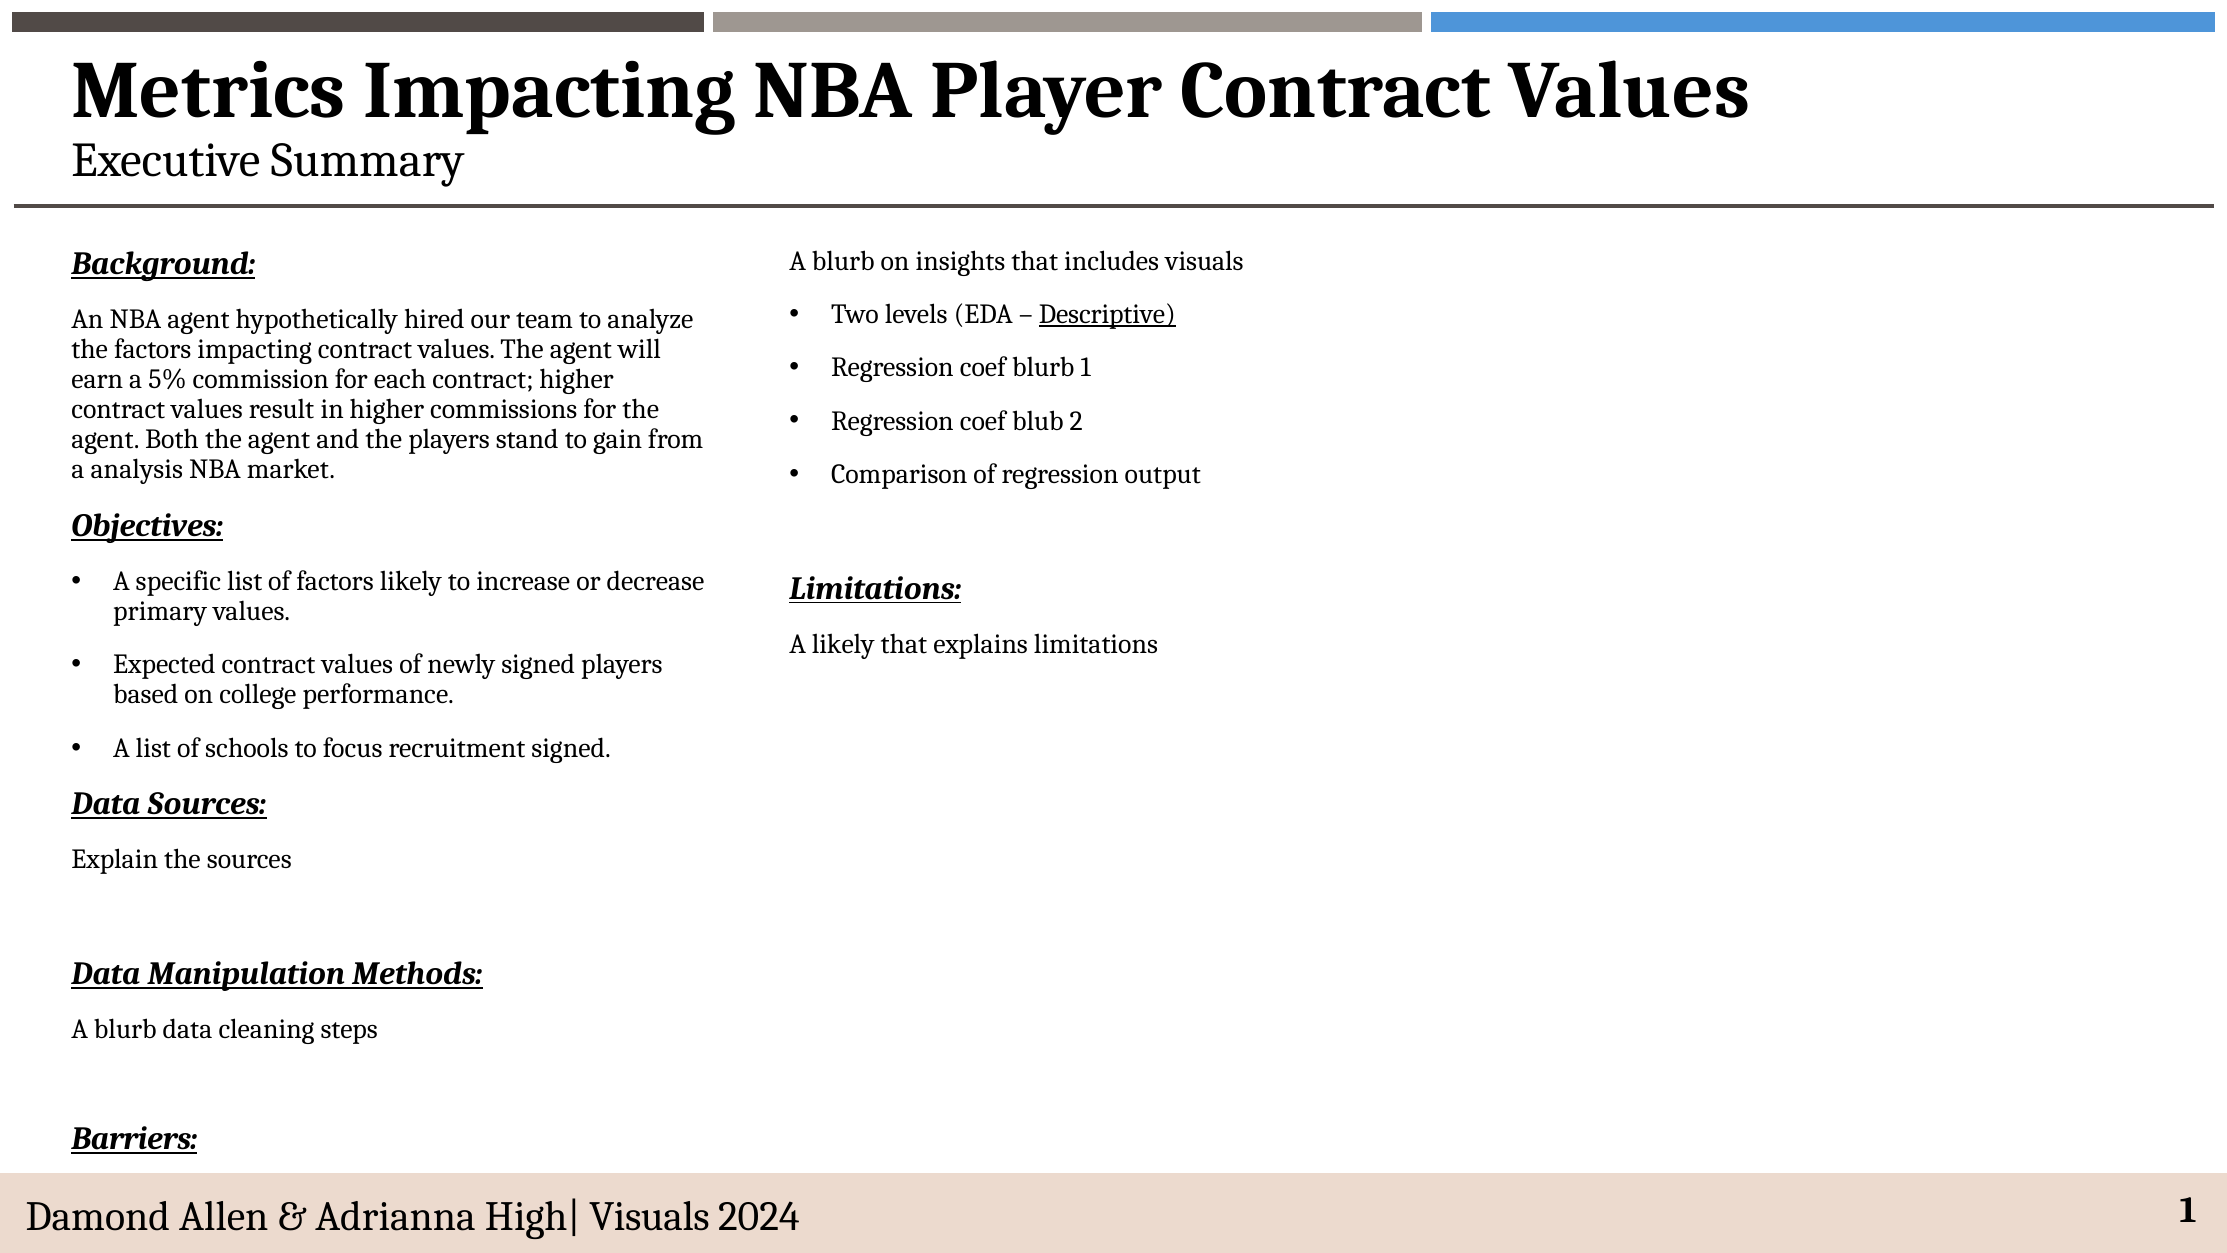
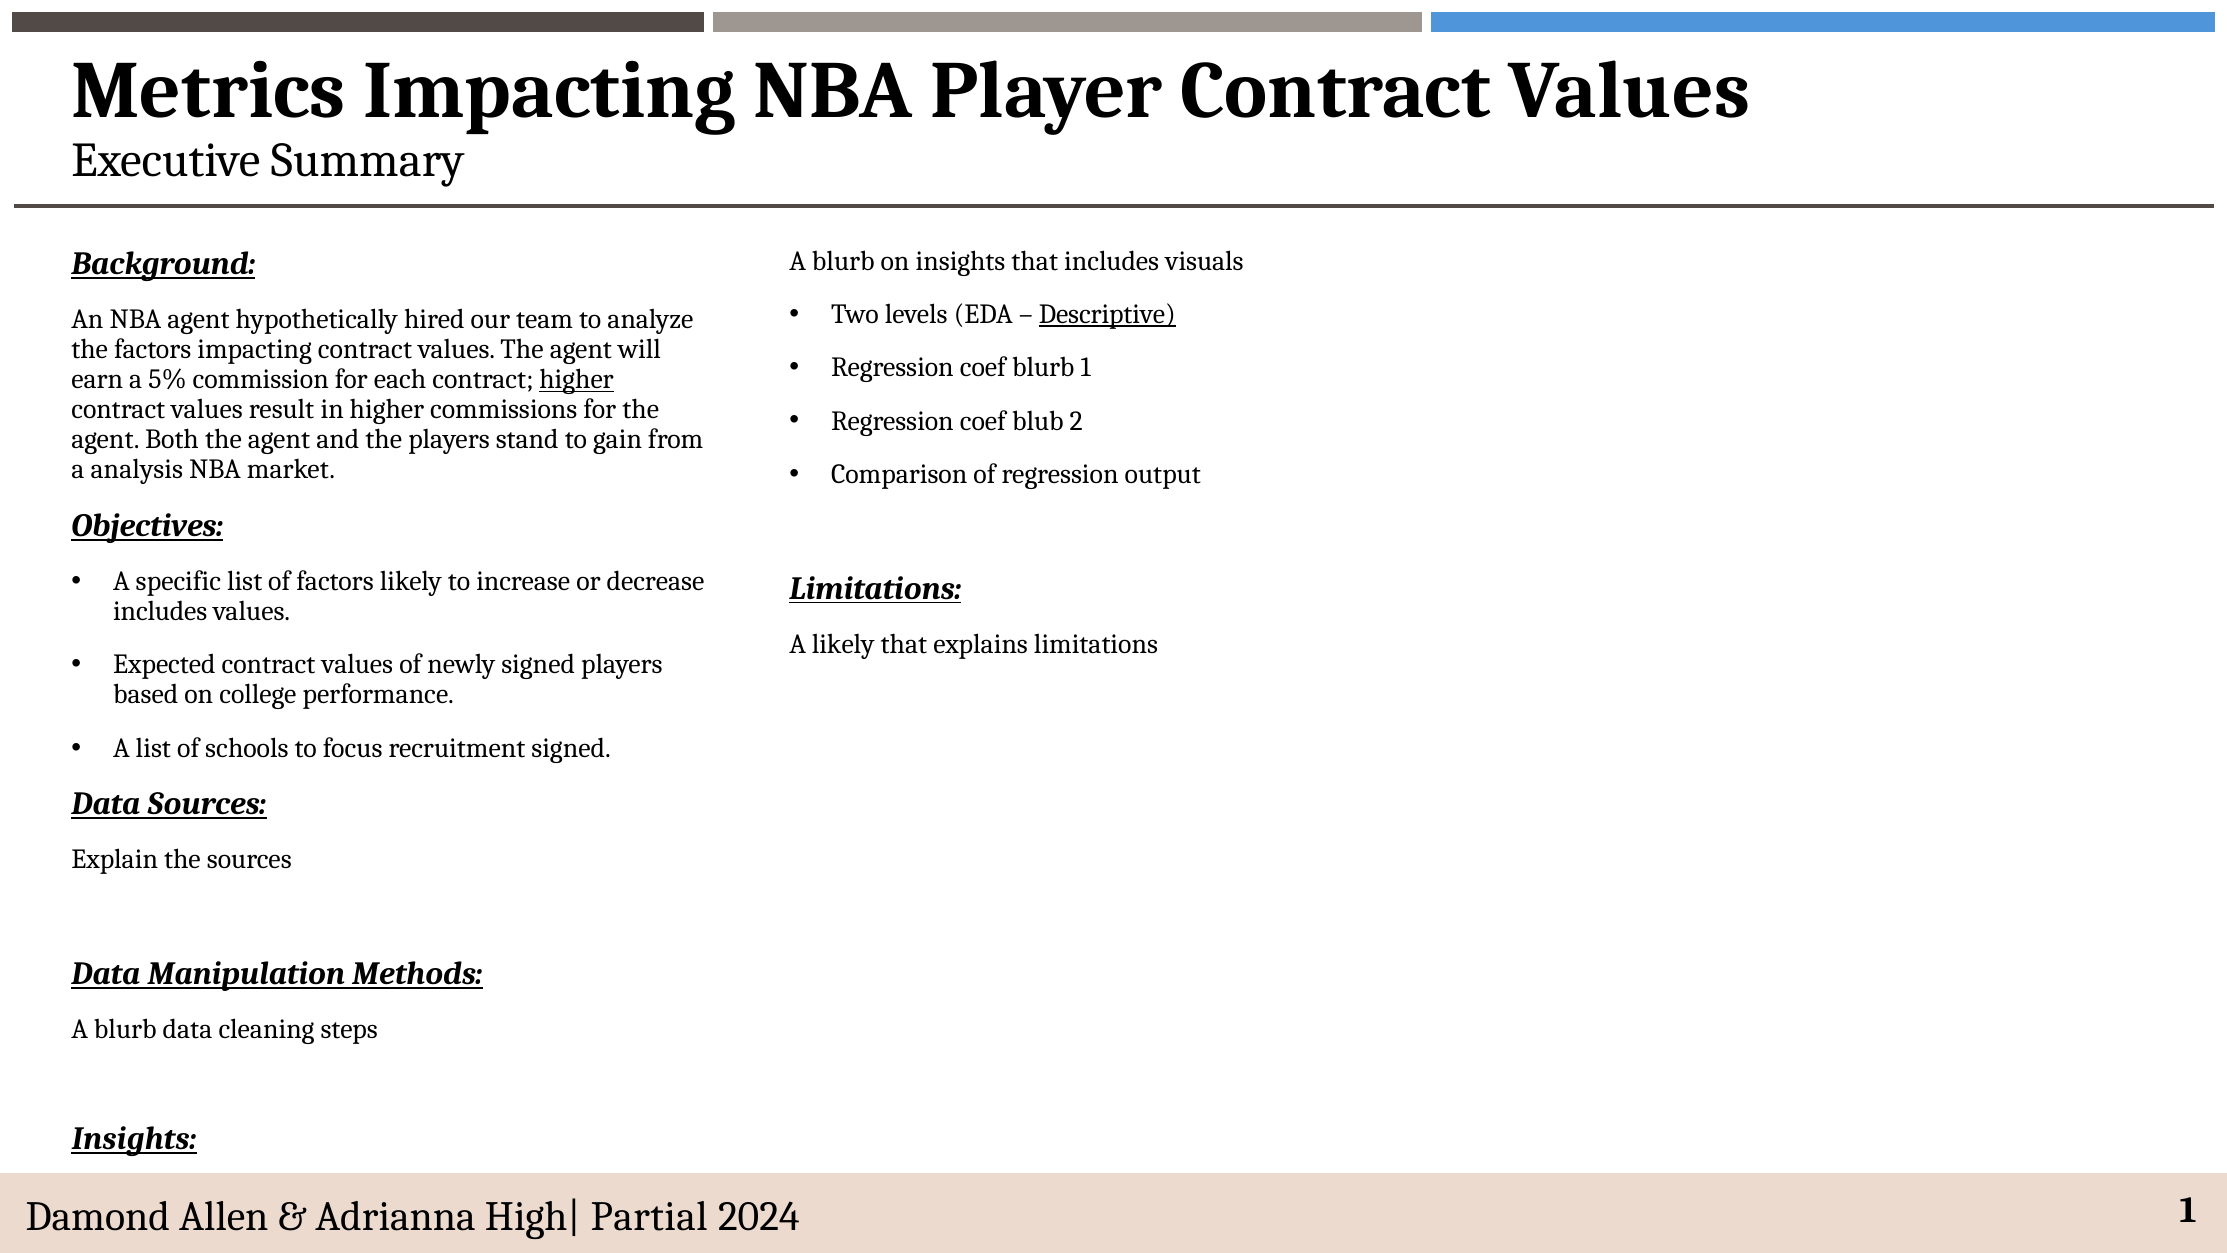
higher underline: none -> present (577, 379)
primary: primary -> includes (160, 611)
Barriers: Barriers -> Insights (134, 1139)
Visuals: Visuals -> Partial (649, 1216)
